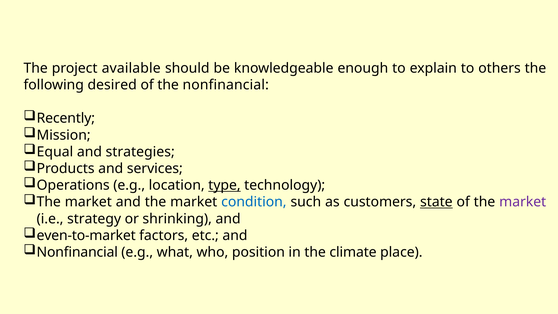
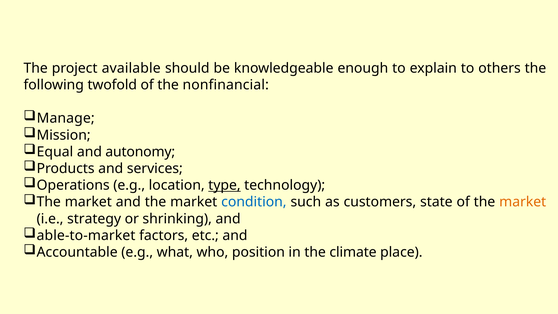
desired: desired -> twofold (112, 85)
Recently: Recently -> Manage (66, 118)
strategies: strategies -> autonomy (140, 152)
state underline: present -> none (436, 202)
market colour: purple -> orange (523, 202)
even-to-market: even-to-market -> able-to-market (86, 235)
Nonfinancial: Nonfinancial -> Accountable (77, 252)
